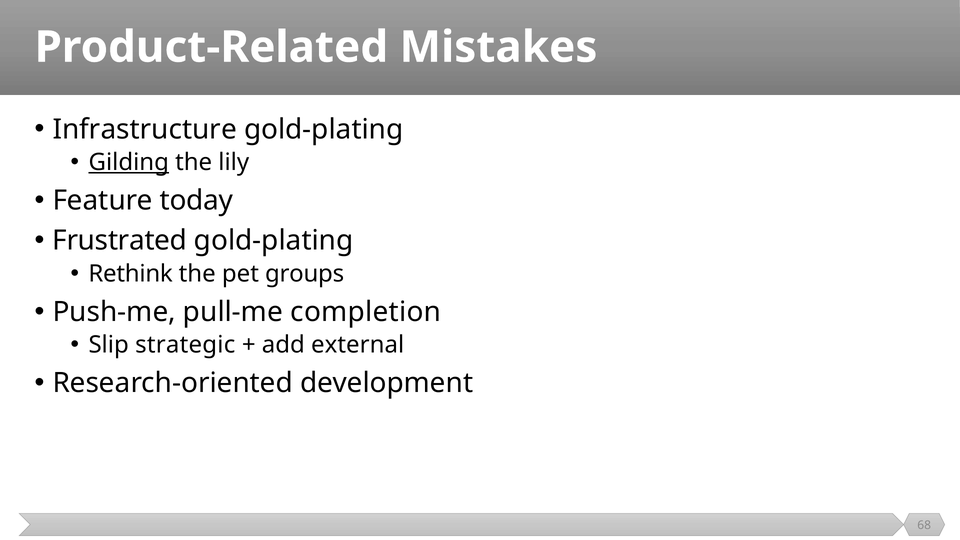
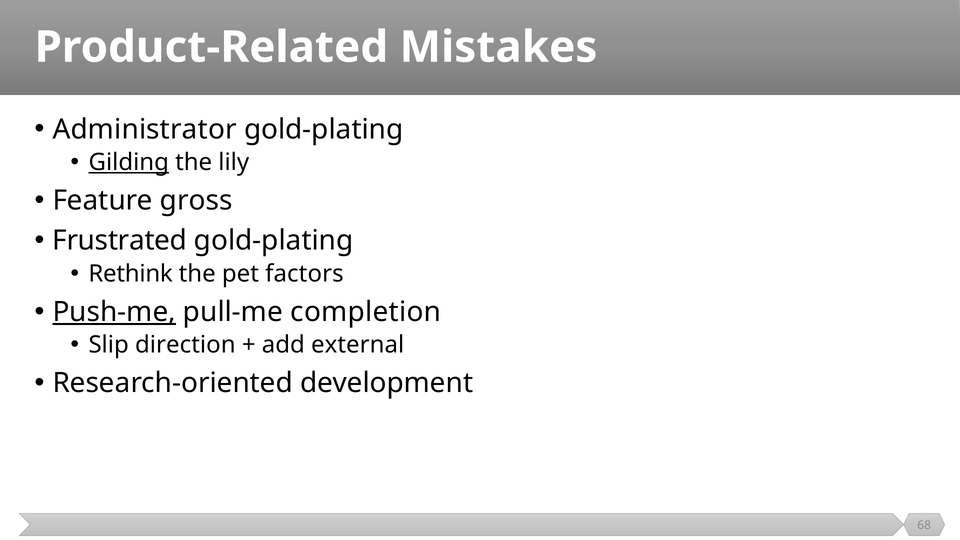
Infrastructure: Infrastructure -> Administrator (145, 129)
today: today -> gross (196, 200)
groups: groups -> factors (304, 274)
Push-me underline: none -> present (114, 312)
strategic: strategic -> direction (185, 345)
